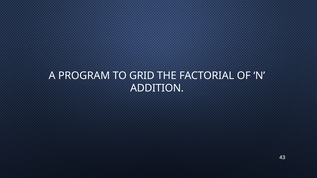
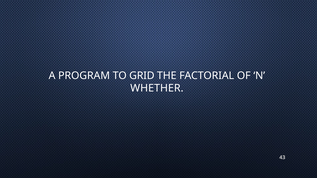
ADDITION: ADDITION -> WHETHER (157, 88)
